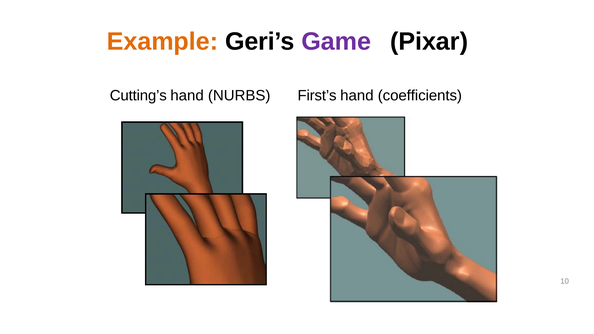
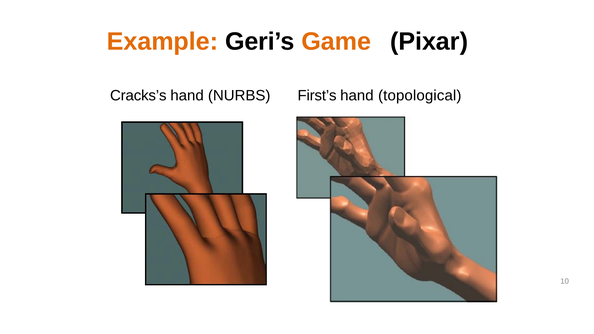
Game colour: purple -> orange (336, 42)
Cutting’s: Cutting’s -> Cracks’s (138, 95)
coefficients: coefficients -> topological (420, 96)
